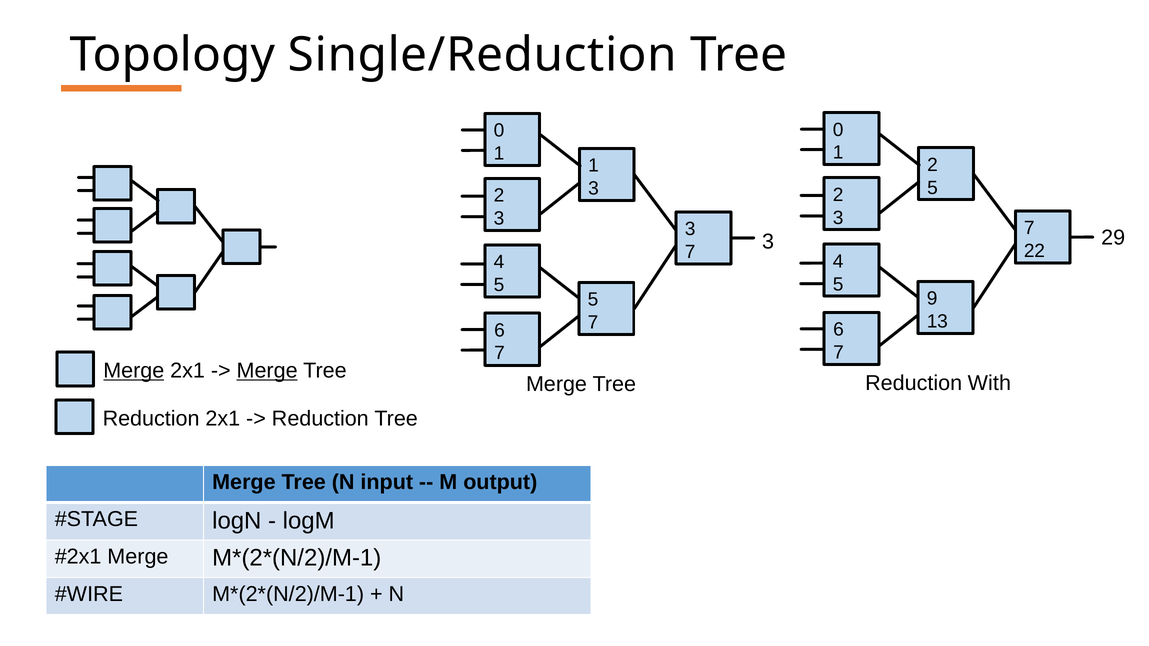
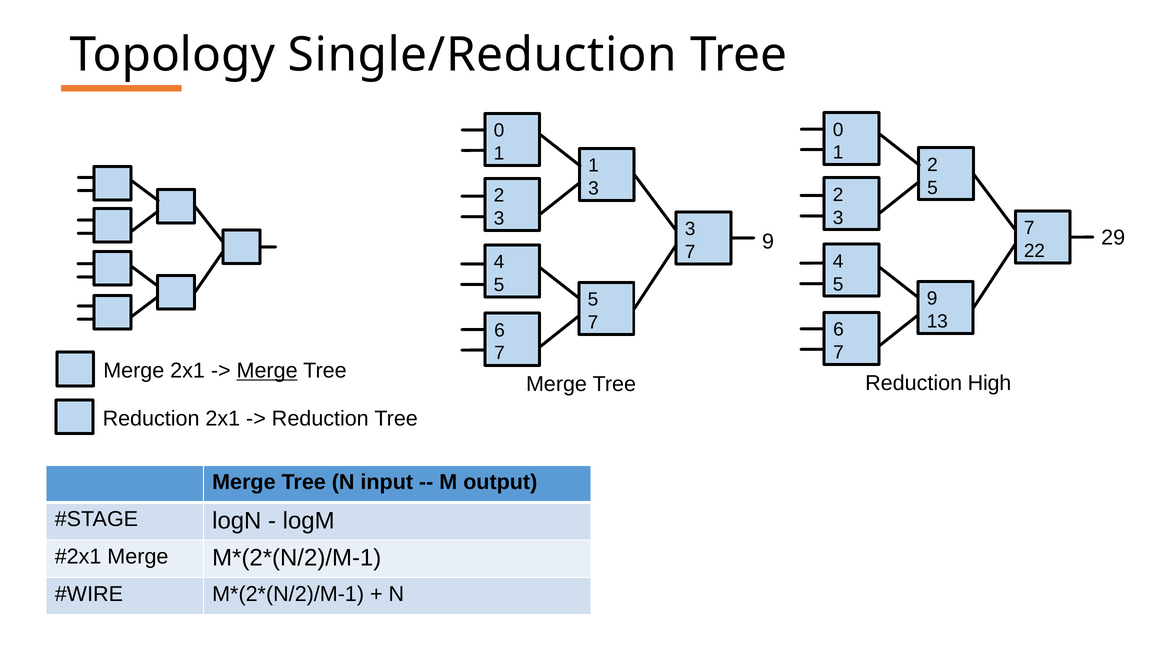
3: 3 -> 9 (768, 242)
Merge underline: present -> none (134, 371)
With: With -> High (990, 383)
